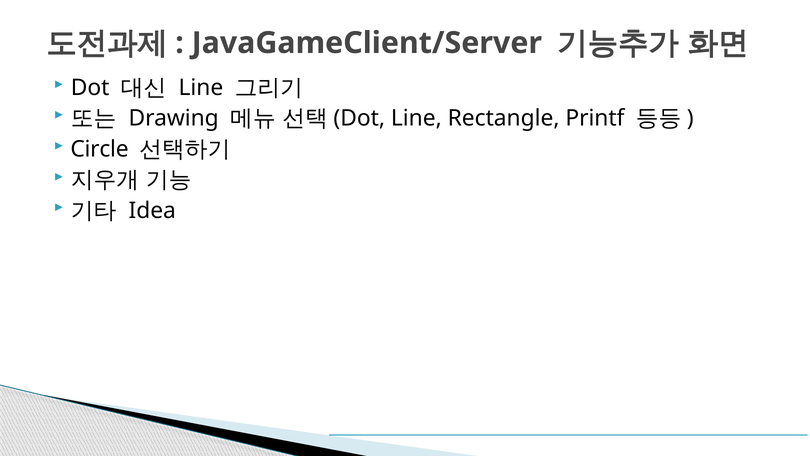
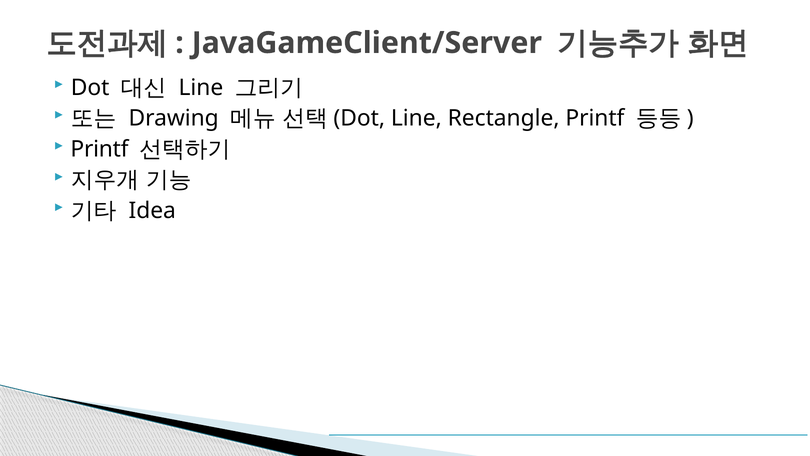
Circle: Circle -> Printf (100, 149)
